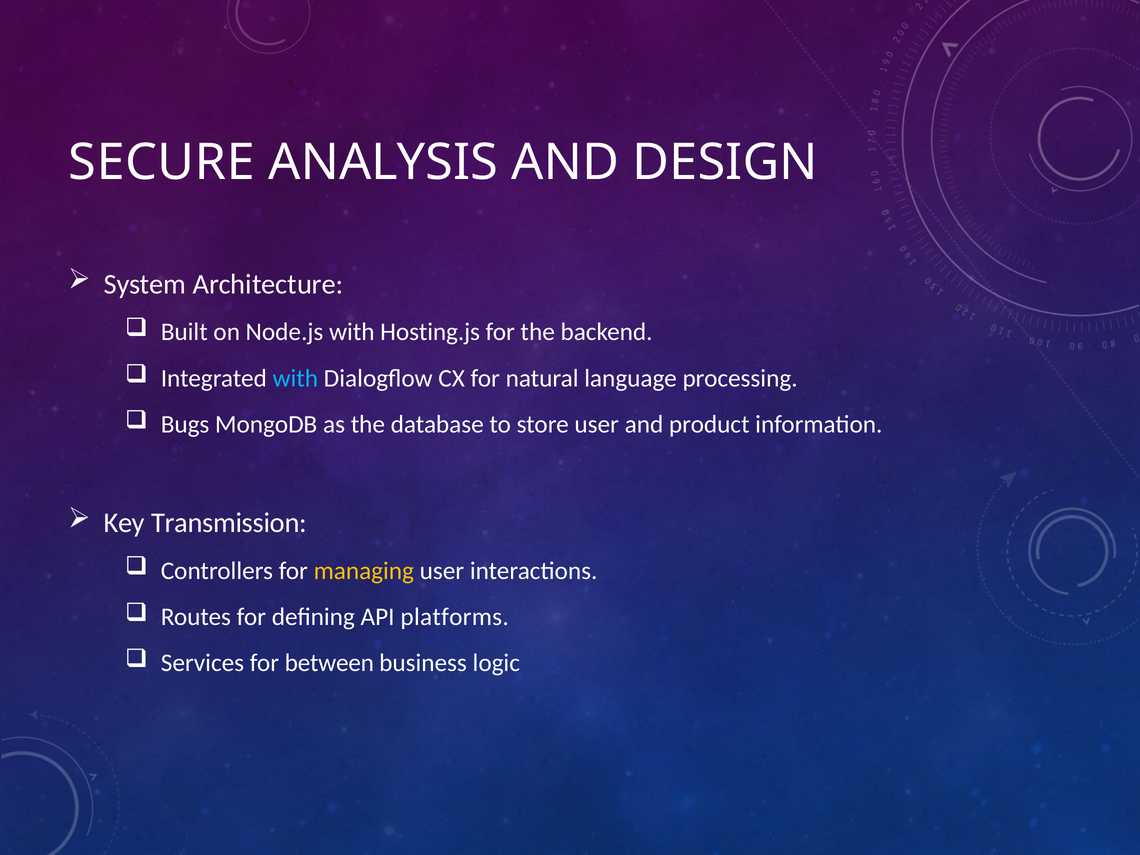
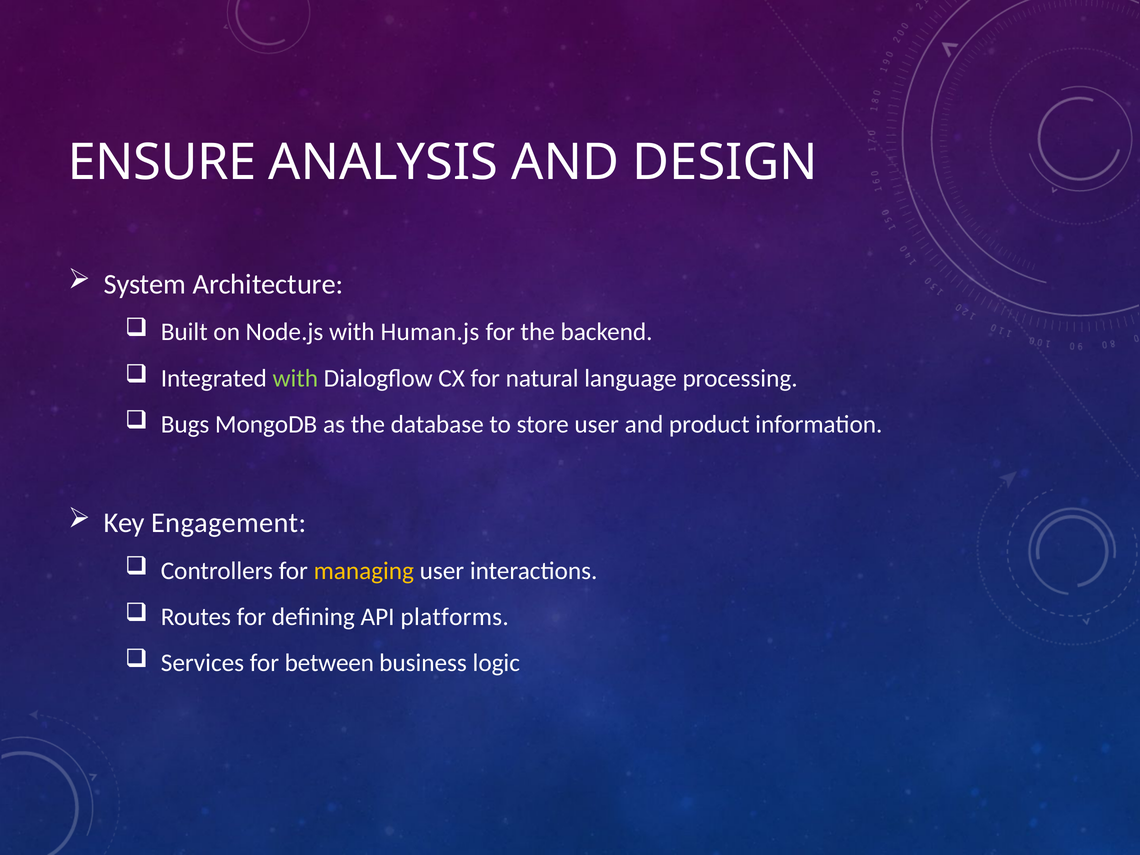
SECURE: SECURE -> ENSURE (162, 162)
Hosting.js: Hosting.js -> Human.js (430, 332)
with colour: light blue -> light green (295, 378)
Transmission: Transmission -> Engagement (229, 523)
